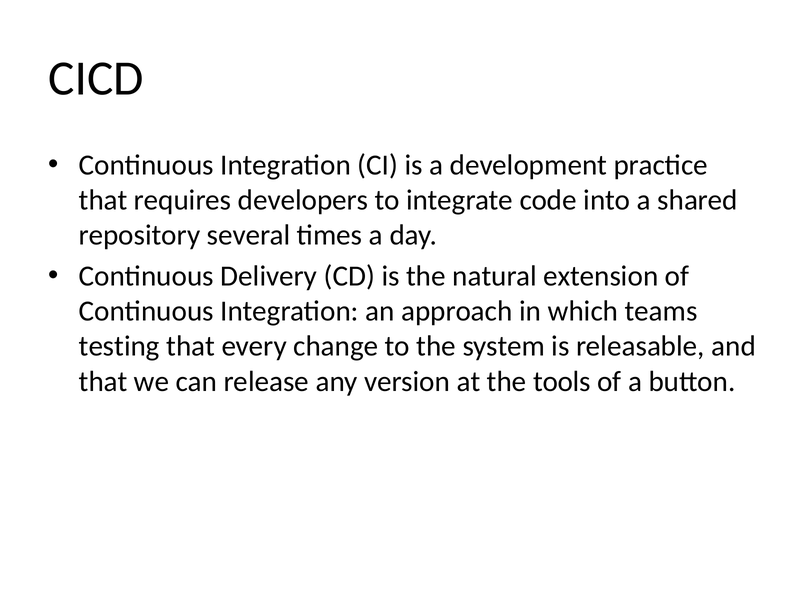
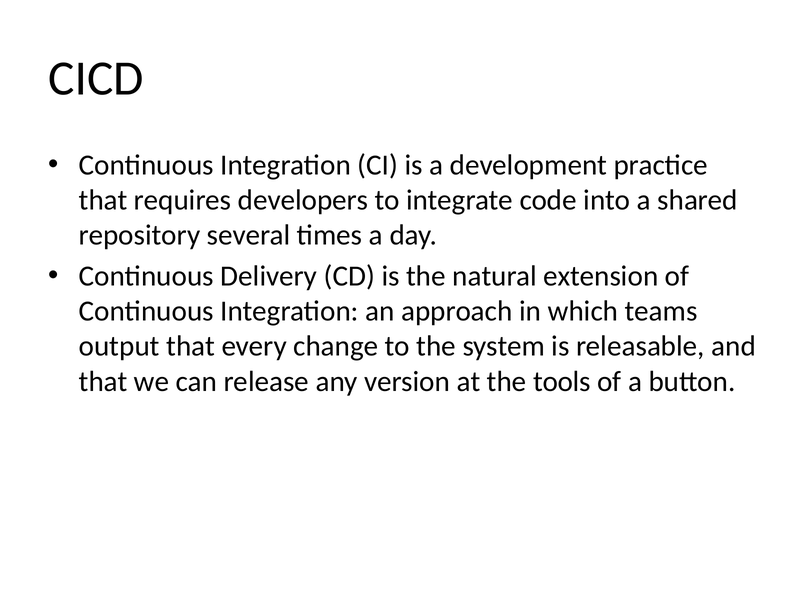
testing: testing -> output (119, 346)
